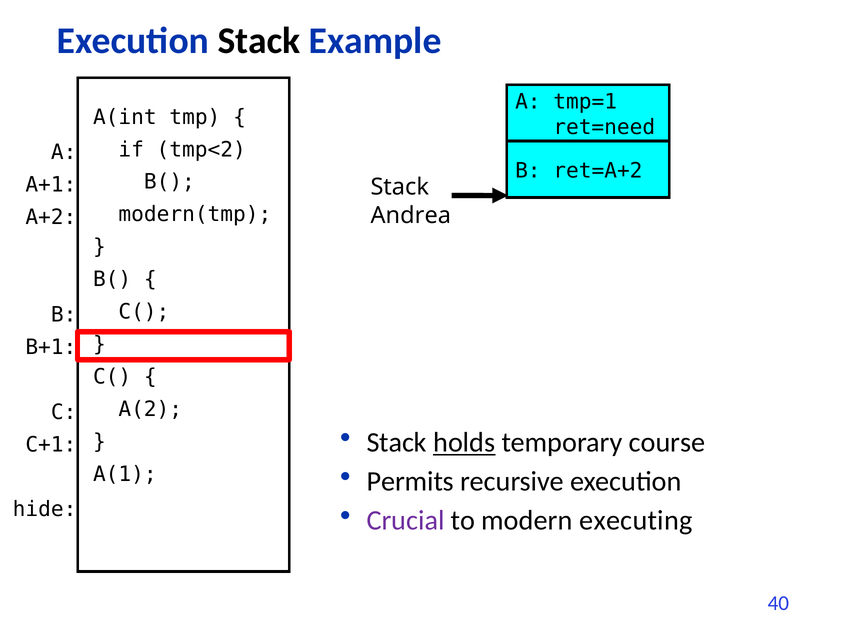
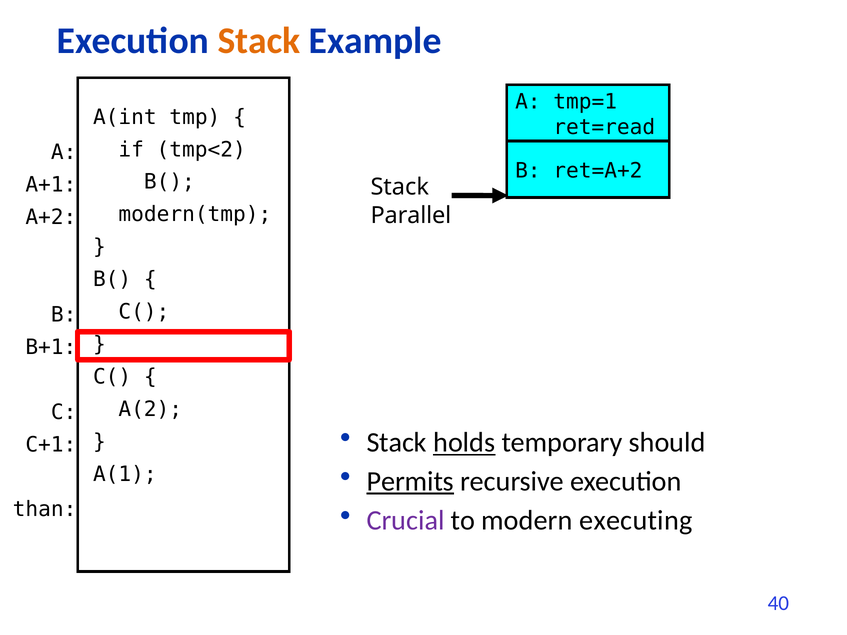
Stack colour: black -> orange (259, 41)
ret=need: ret=need -> ret=read (604, 127)
Andrea: Andrea -> Parallel (411, 216)
course: course -> should (667, 443)
Permits underline: none -> present (410, 482)
hide: hide -> than (45, 510)
